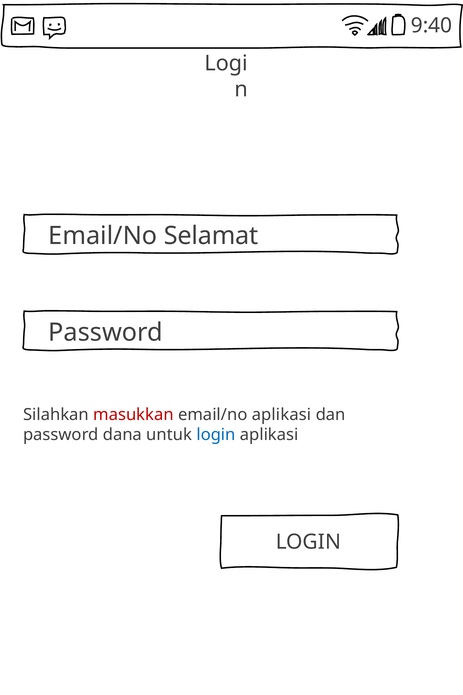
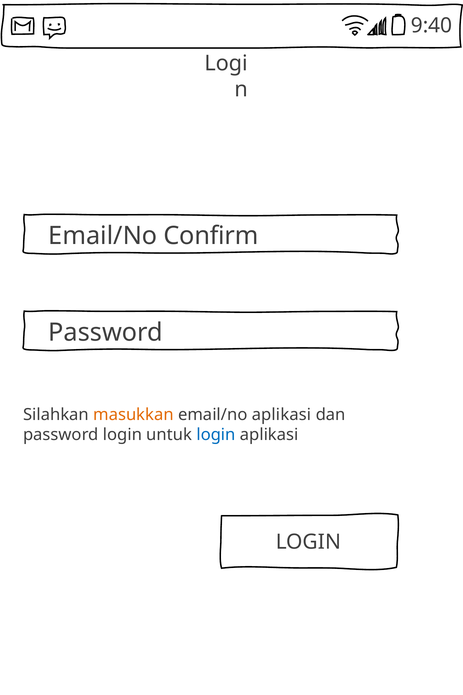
Selamat: Selamat -> Confirm (211, 236)
masukkan colour: red -> orange (133, 415)
dana: dana -> login (122, 434)
